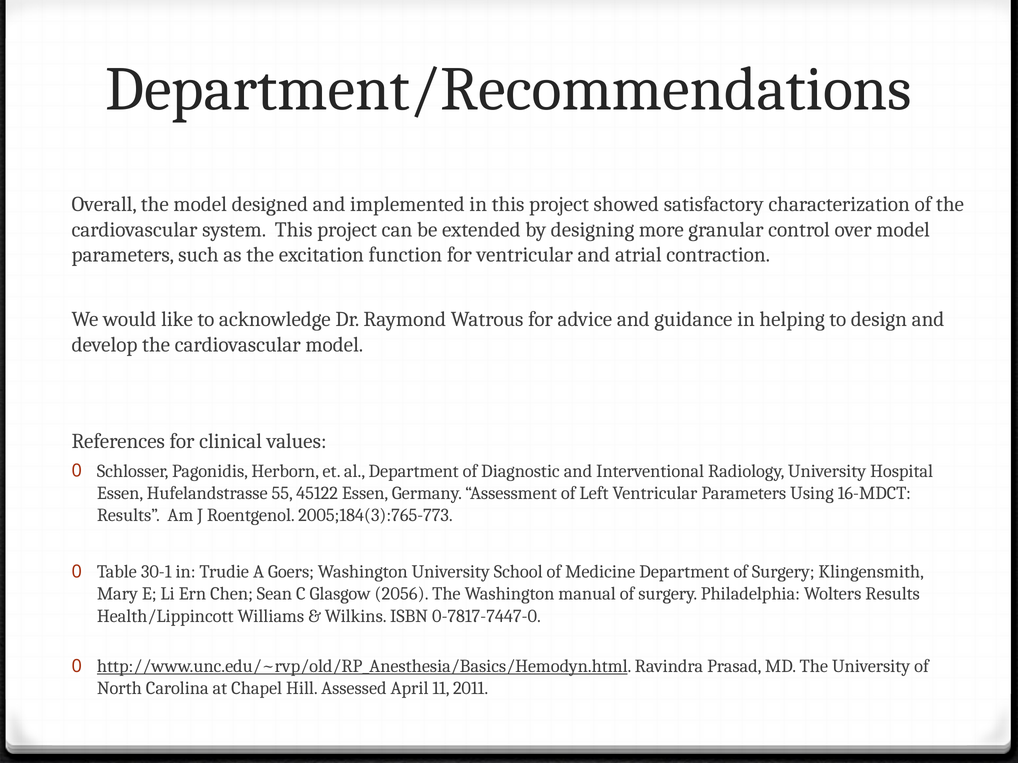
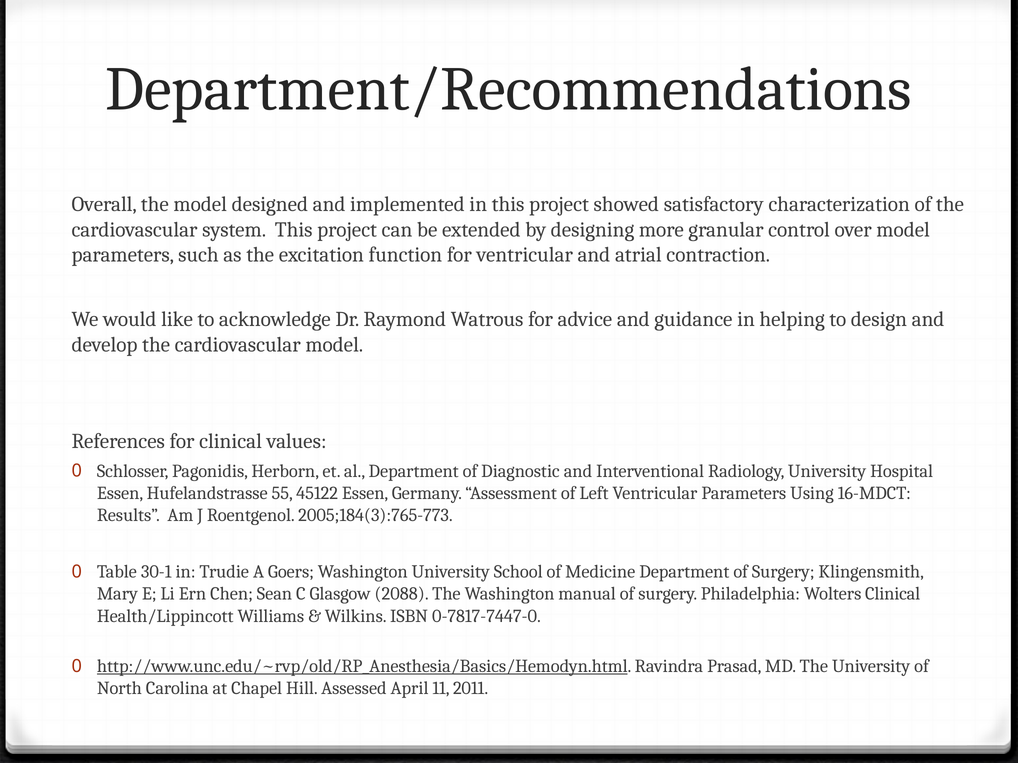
2056: 2056 -> 2088 (402, 594)
Wolters Results: Results -> Clinical (893, 594)
